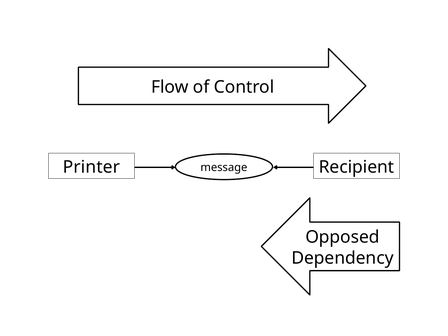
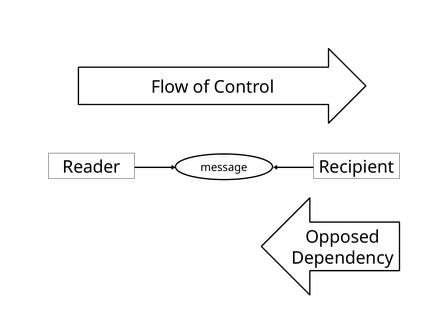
Printer: Printer -> Reader (91, 167)
